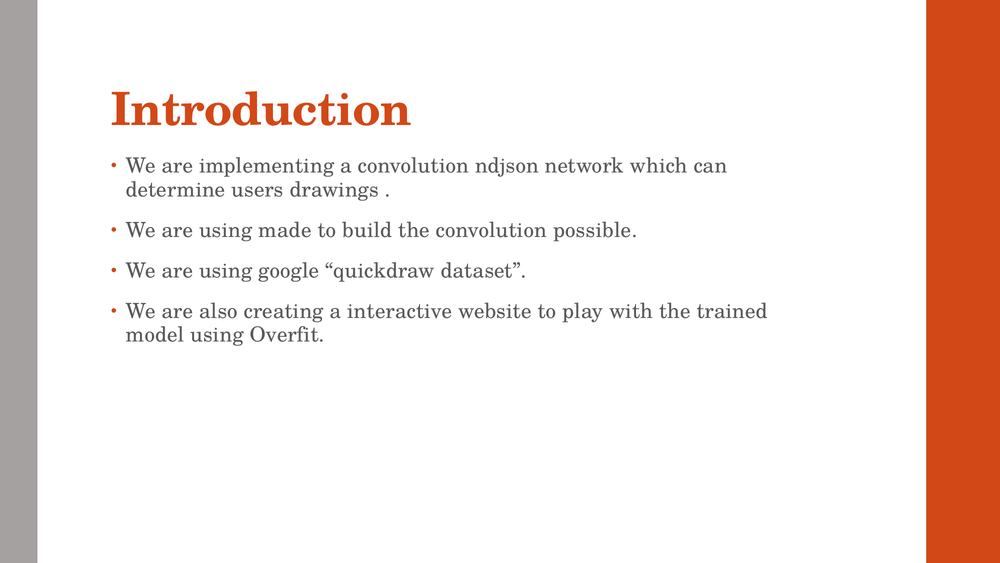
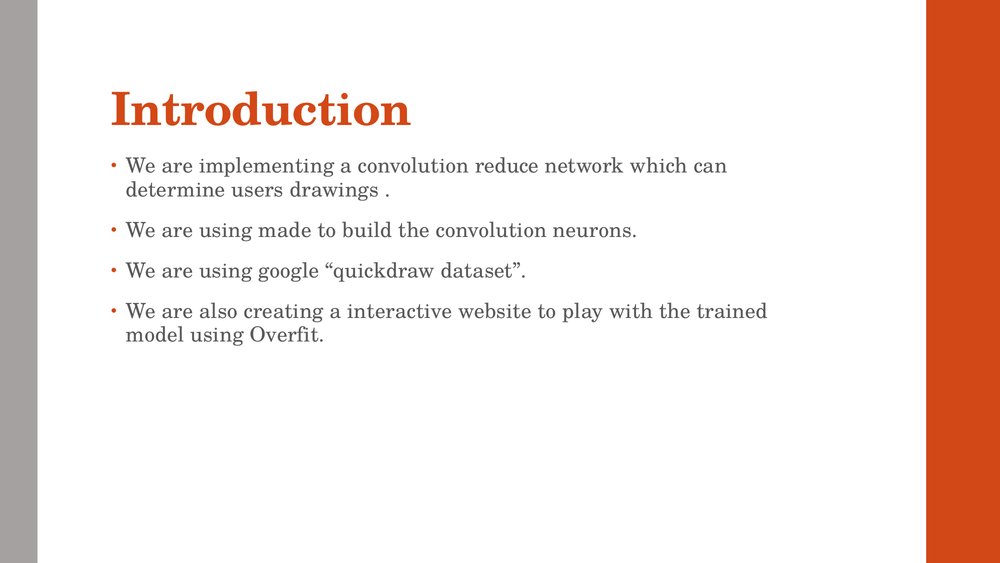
ndjson: ndjson -> reduce (507, 166)
possible: possible -> neurons (595, 230)
